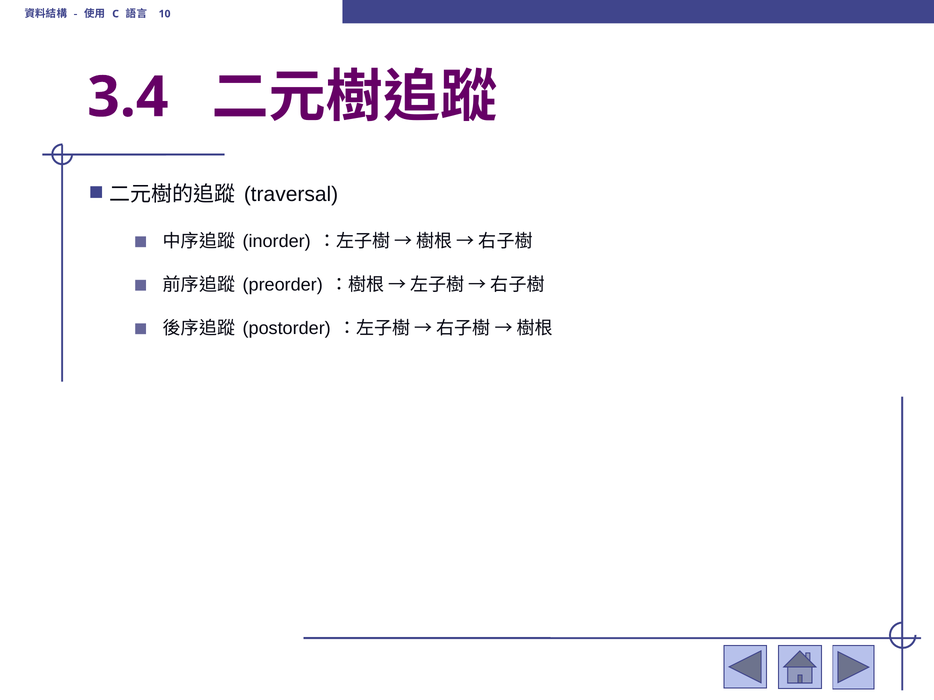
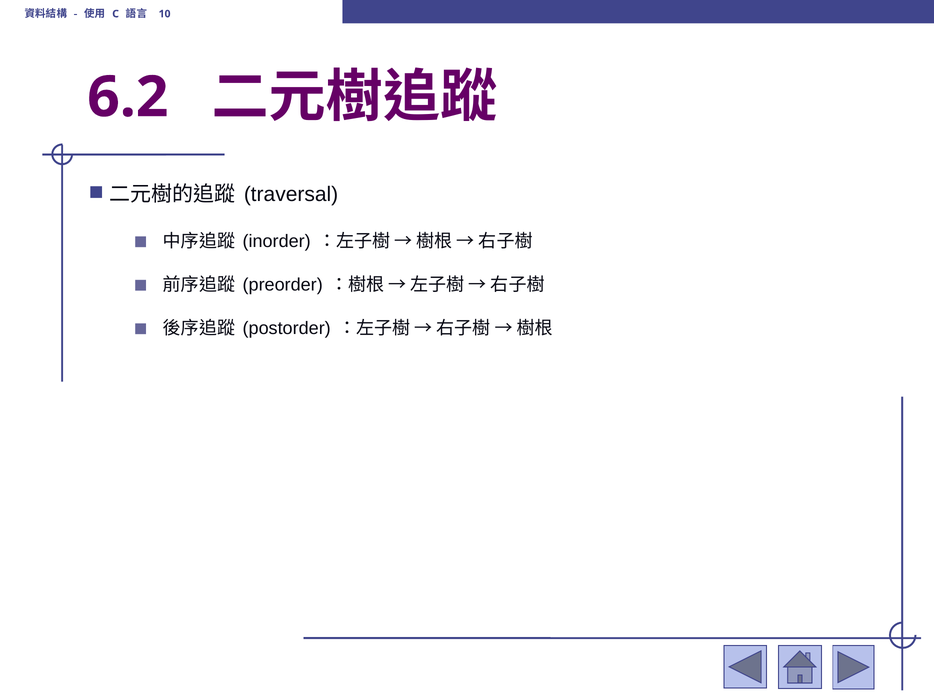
3.4: 3.4 -> 6.2 (128, 97)
